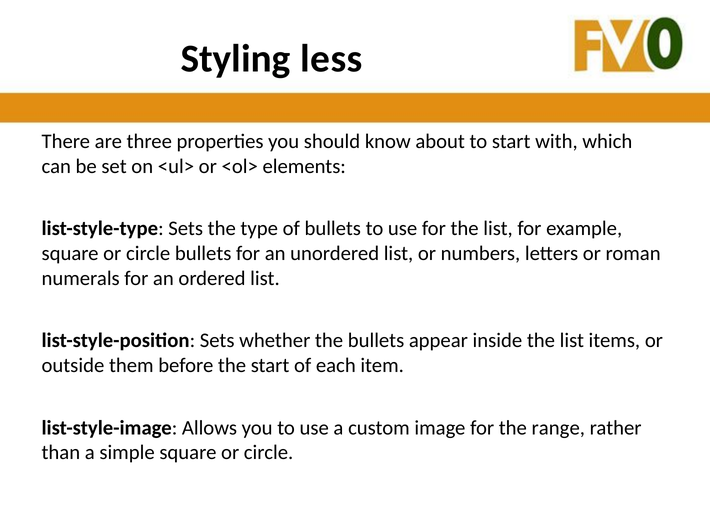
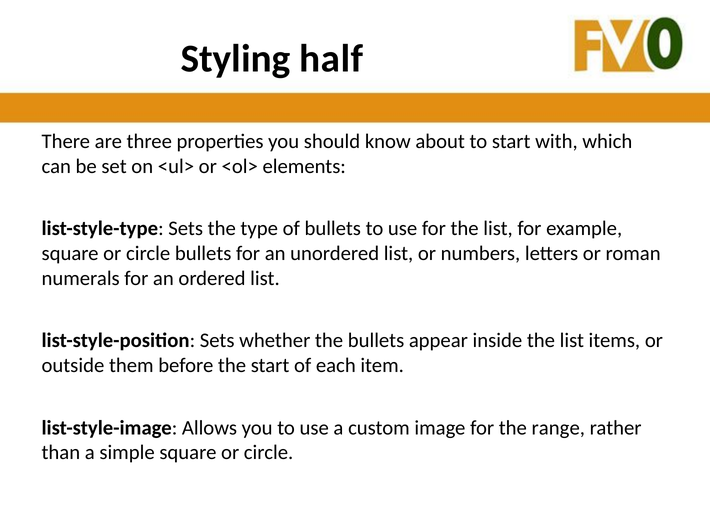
less: less -> half (331, 59)
